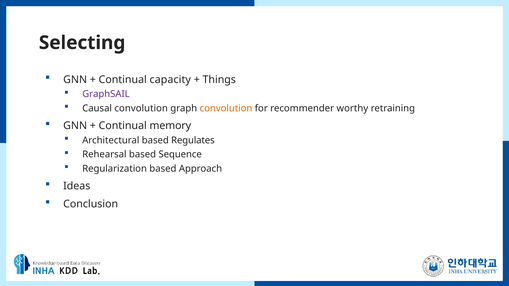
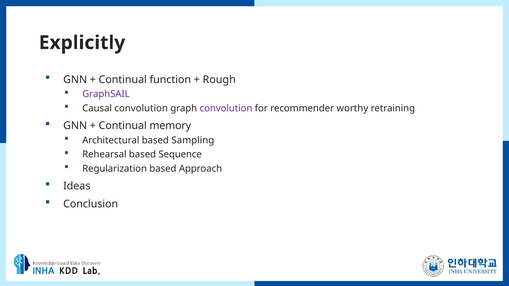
Selecting: Selecting -> Explicitly (82, 43)
capacity: capacity -> function (170, 80)
Things: Things -> Rough (219, 80)
convolution colour: orange -> purple (226, 108)
Regulates: Regulates -> Sampling (193, 141)
